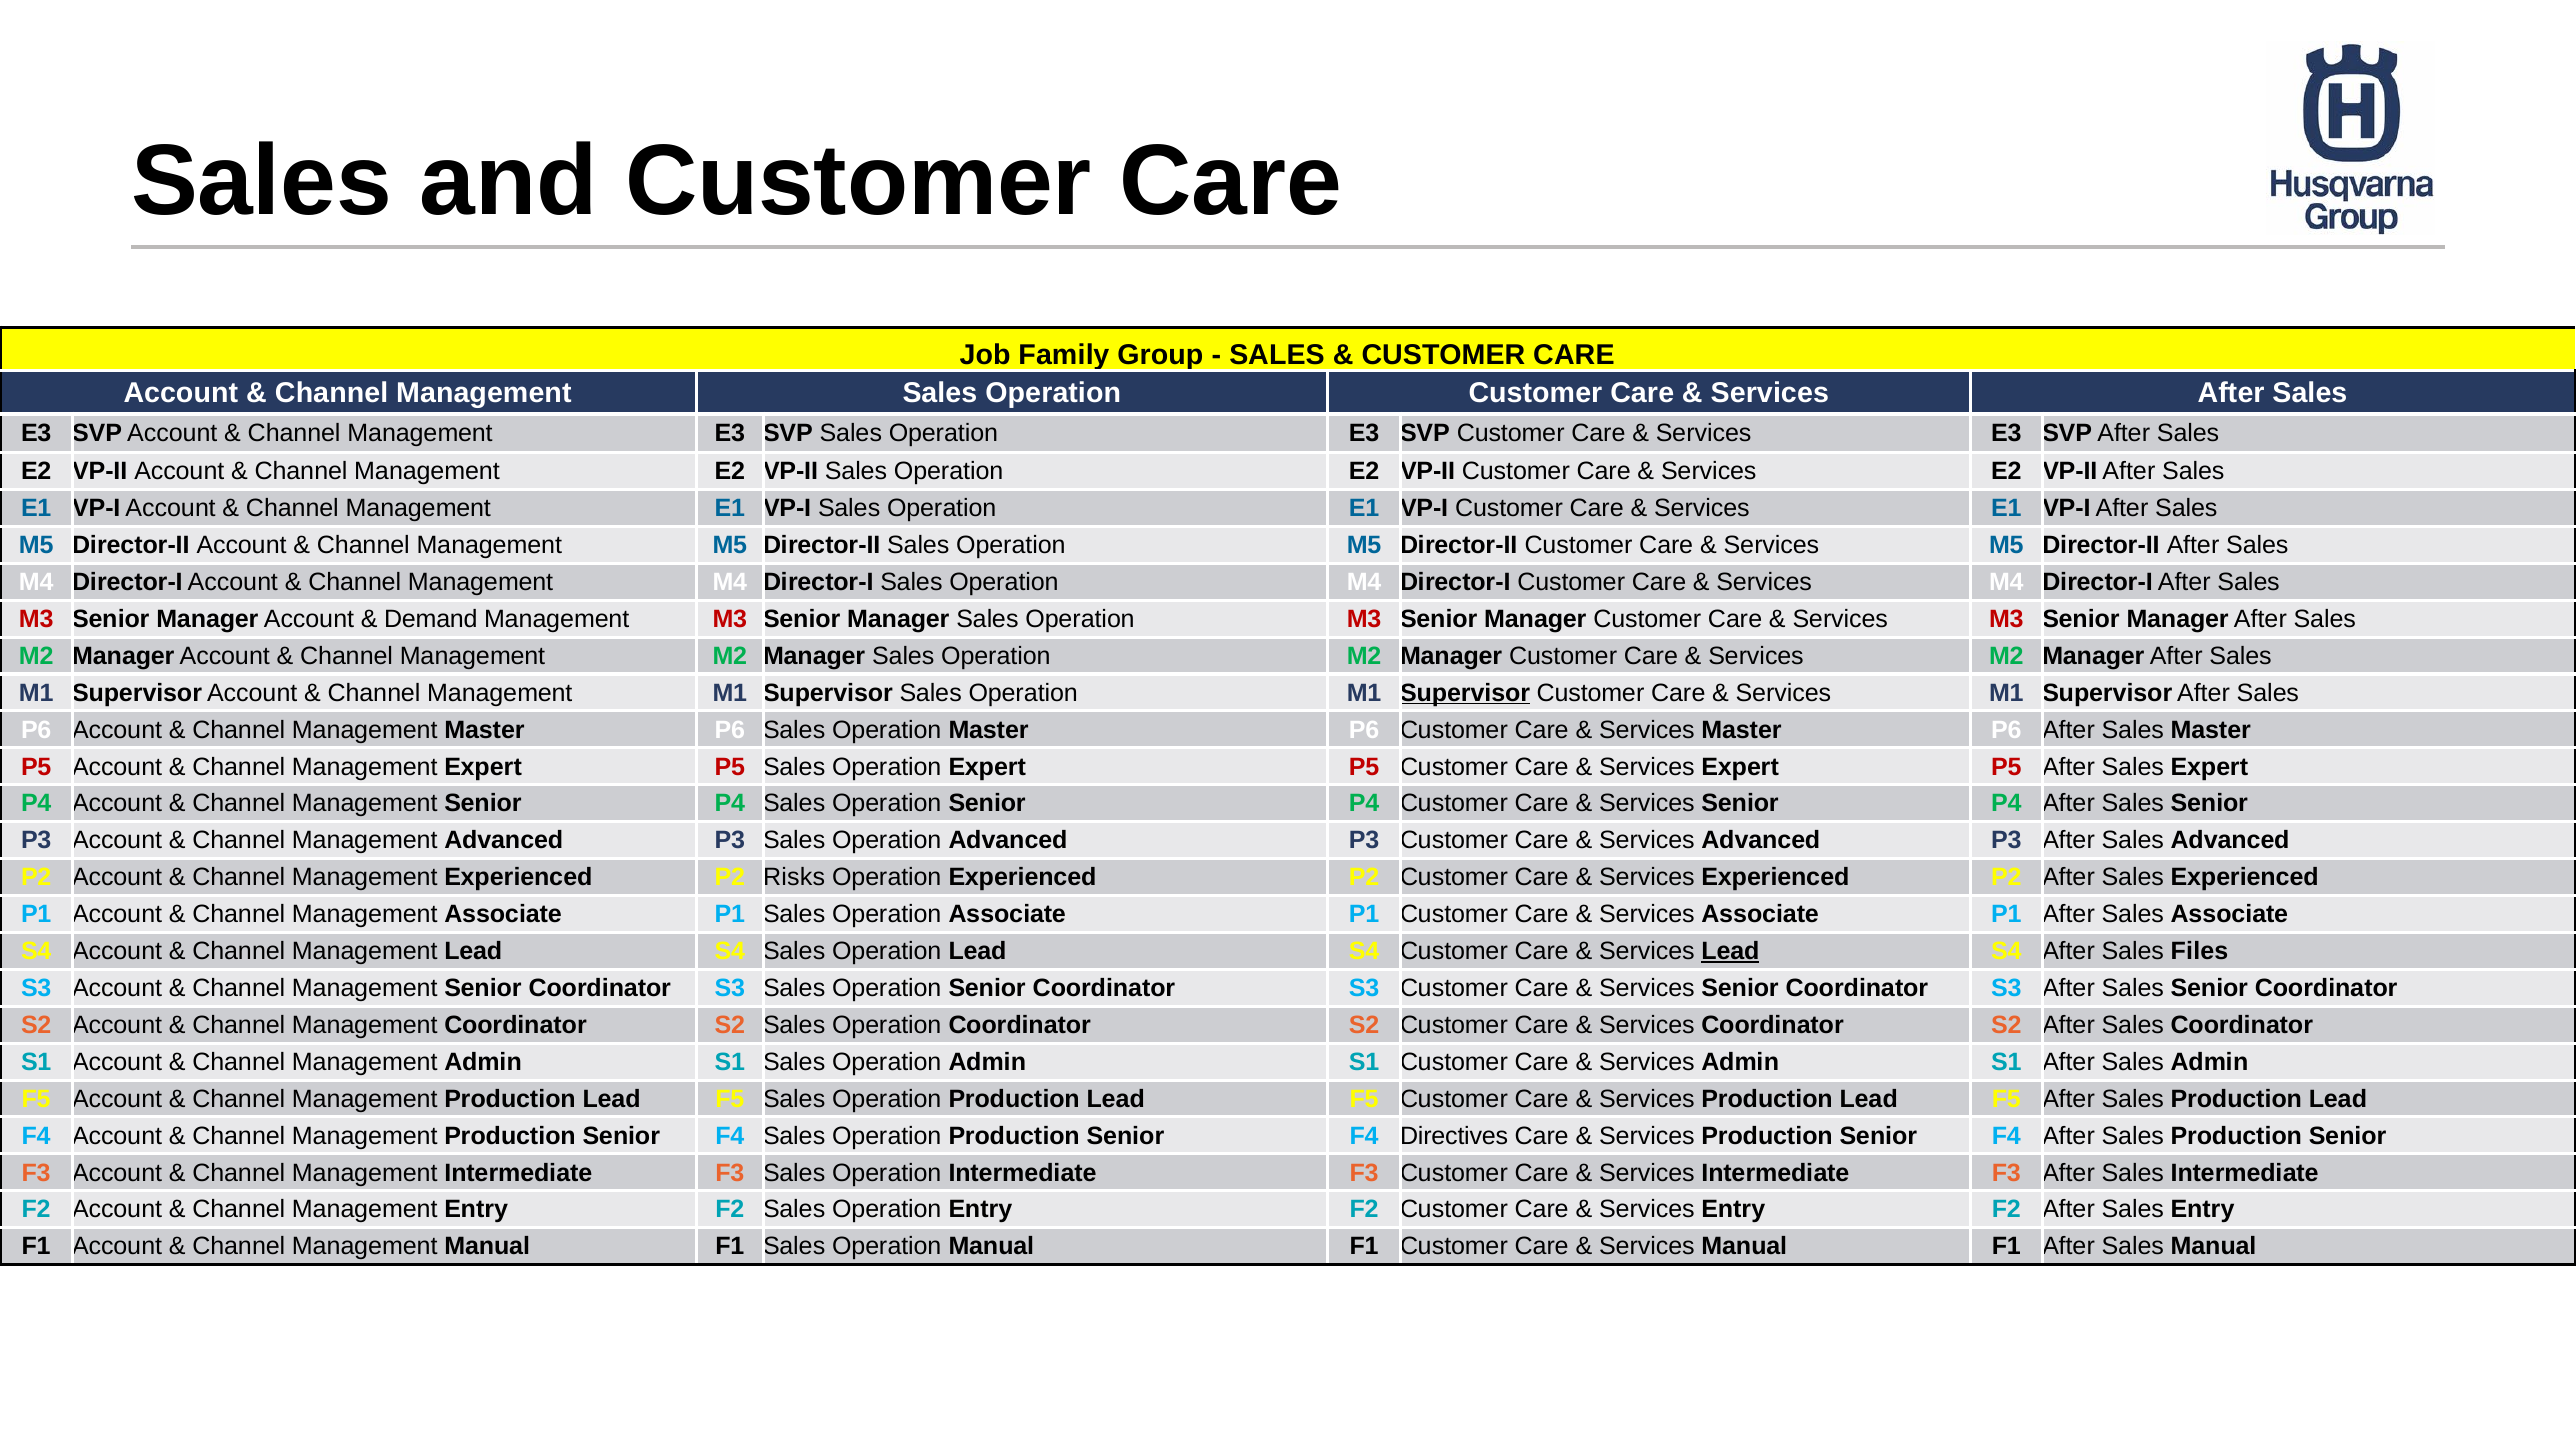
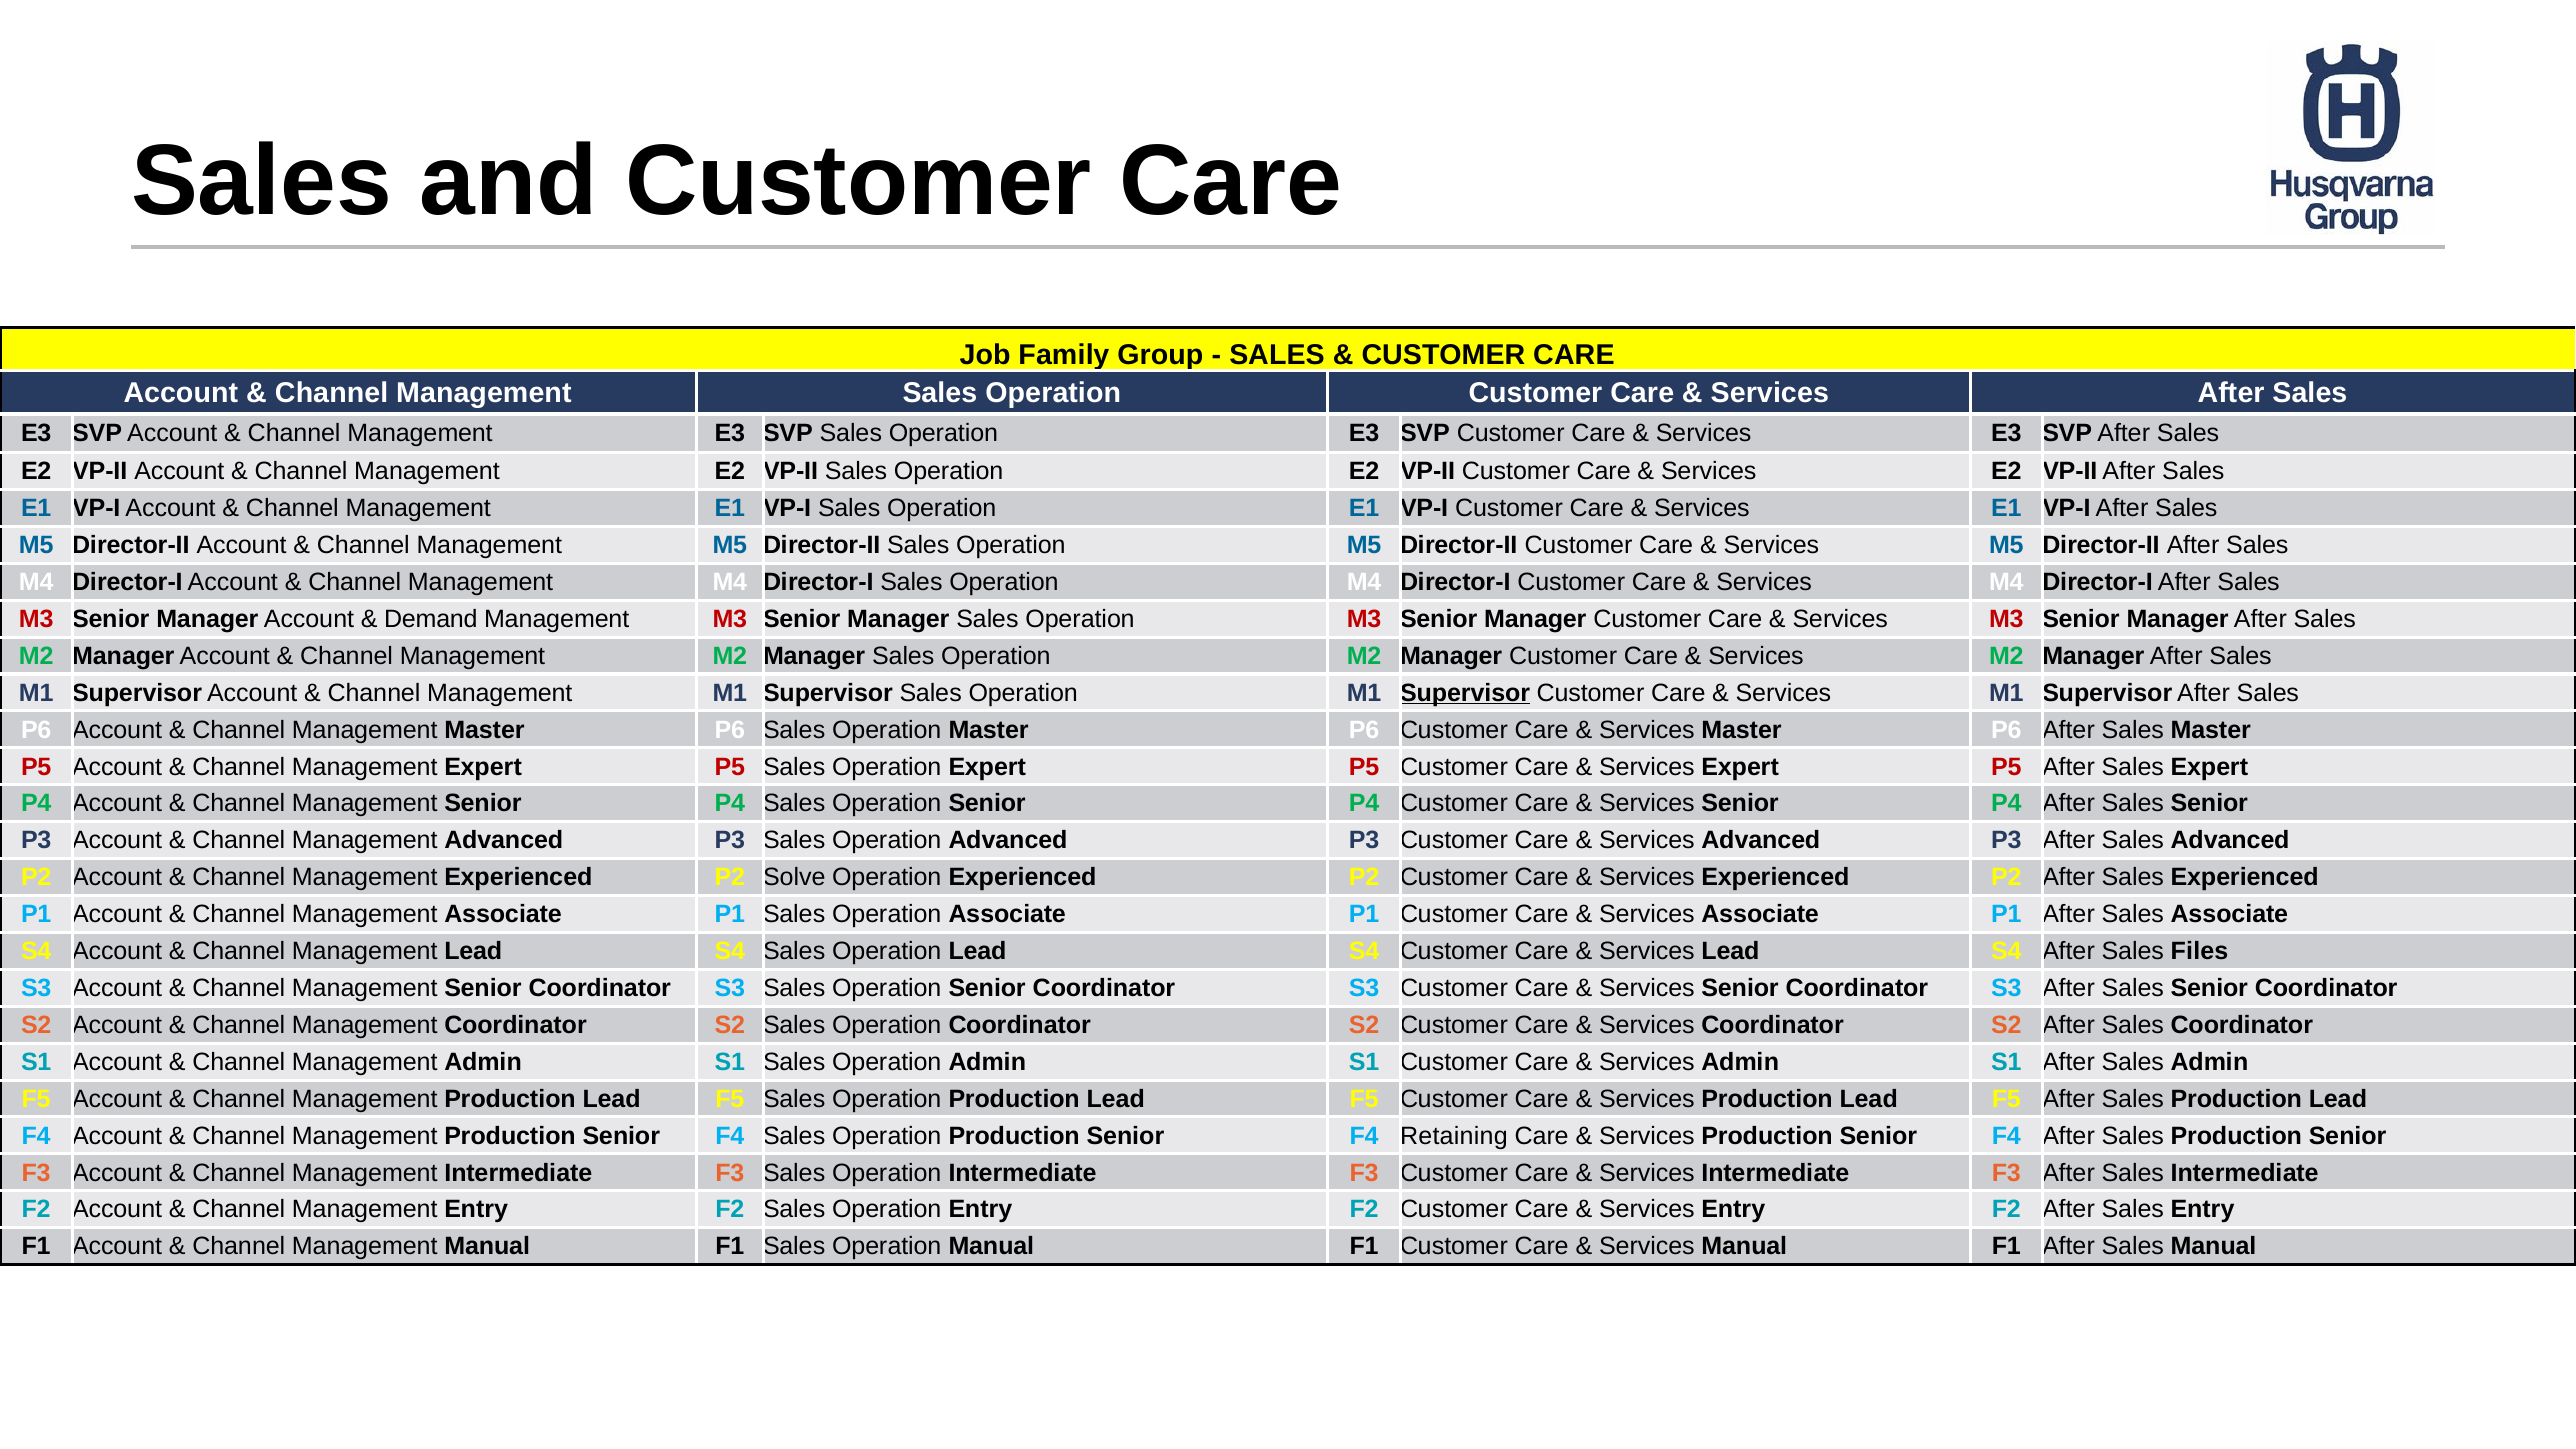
Risks: Risks -> Solve (794, 878)
Lead underline: present -> none (1730, 951)
Directives: Directives -> Retaining (1454, 1136)
